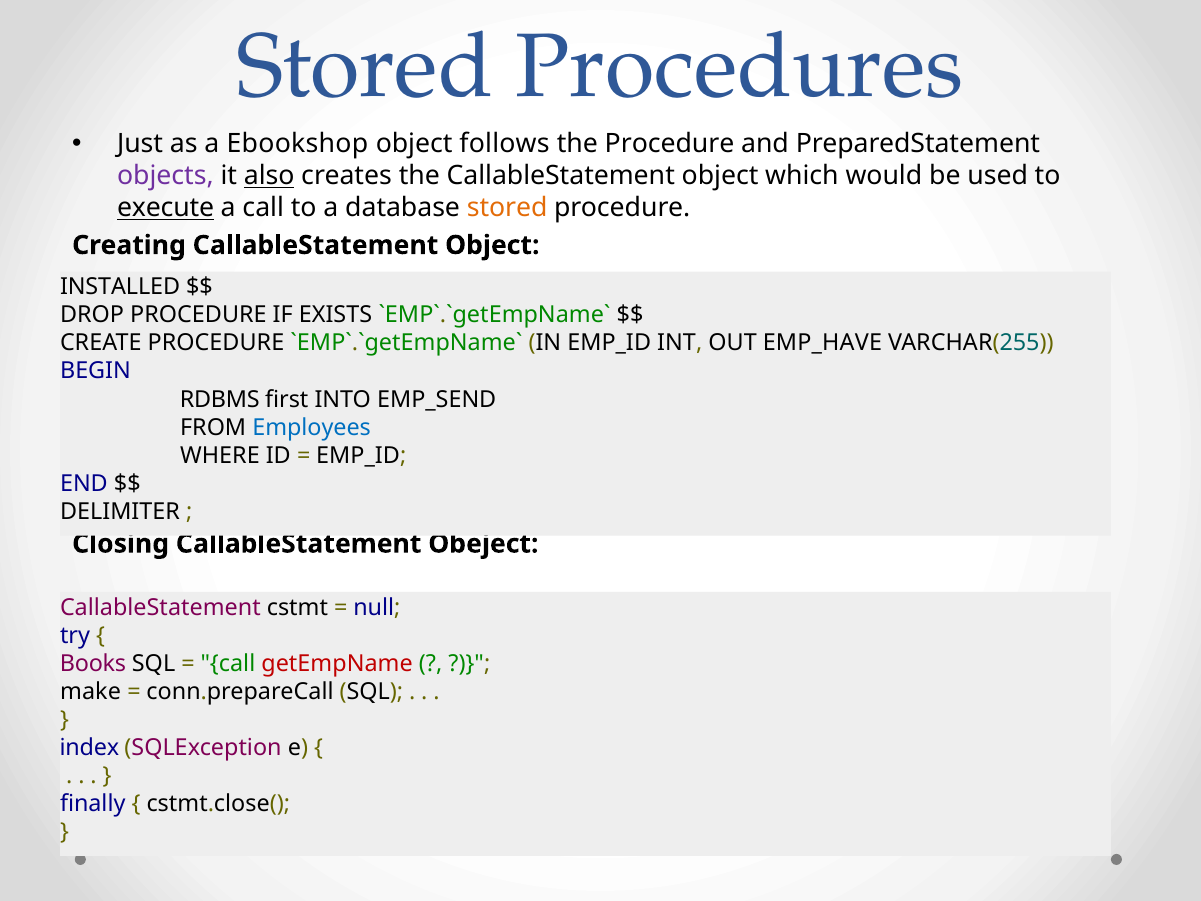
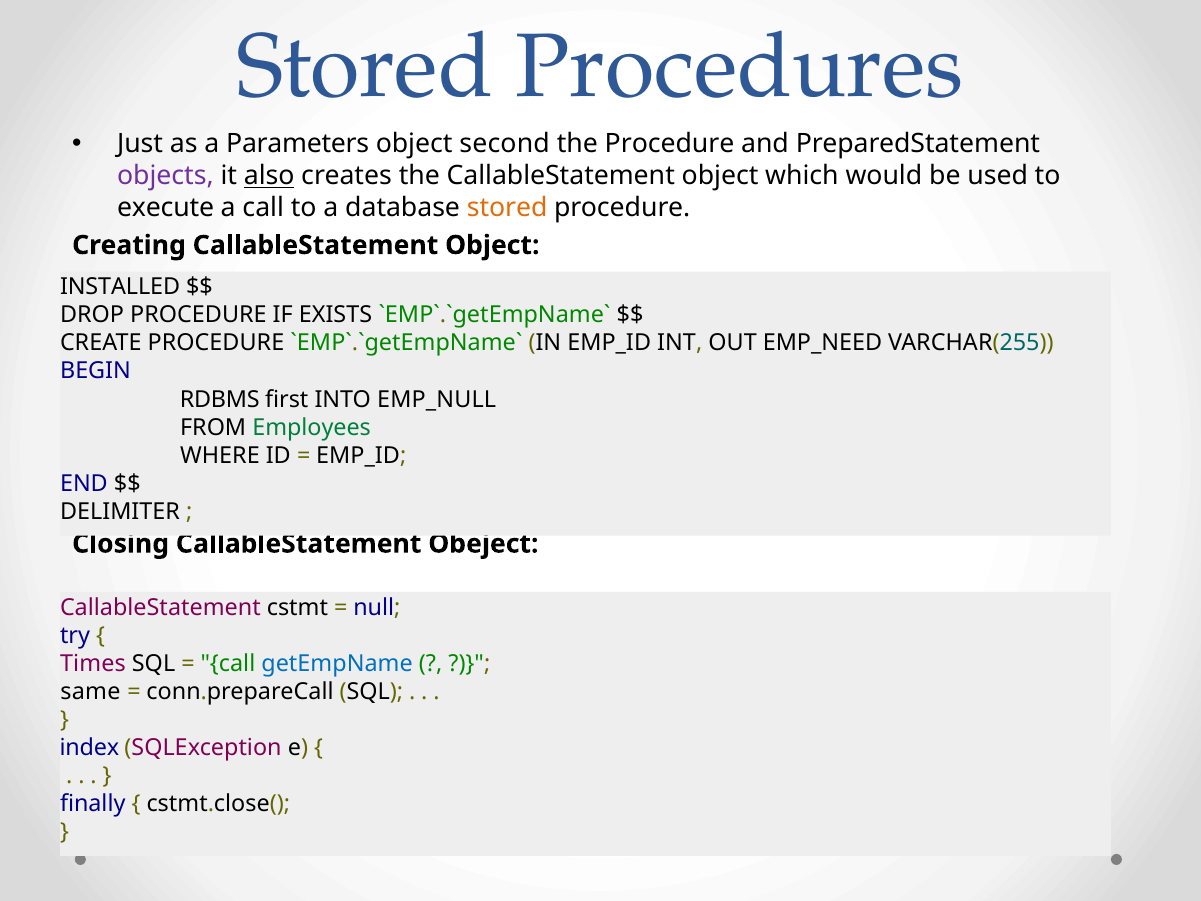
Ebookshop: Ebookshop -> Parameters (298, 144)
follows: follows -> second (505, 144)
execute underline: present -> none (166, 208)
EMP_HAVE: EMP_HAVE -> EMP_NEED (822, 343)
EMP_SEND: EMP_SEND -> EMP_NULL (437, 399)
Employees colour: blue -> green (312, 427)
Books: Books -> Times (93, 663)
getEmpName colour: red -> blue (337, 663)
make: make -> same (90, 691)
